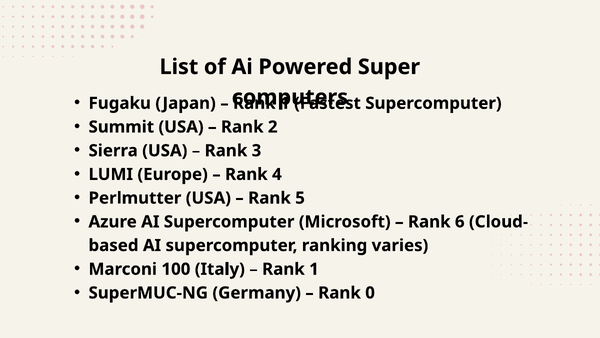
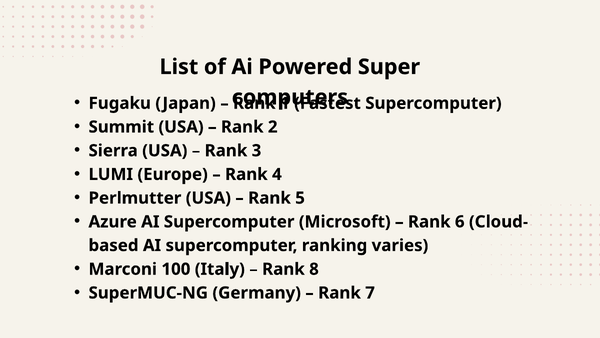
1: 1 -> 8 (314, 269)
0: 0 -> 7 (370, 292)
